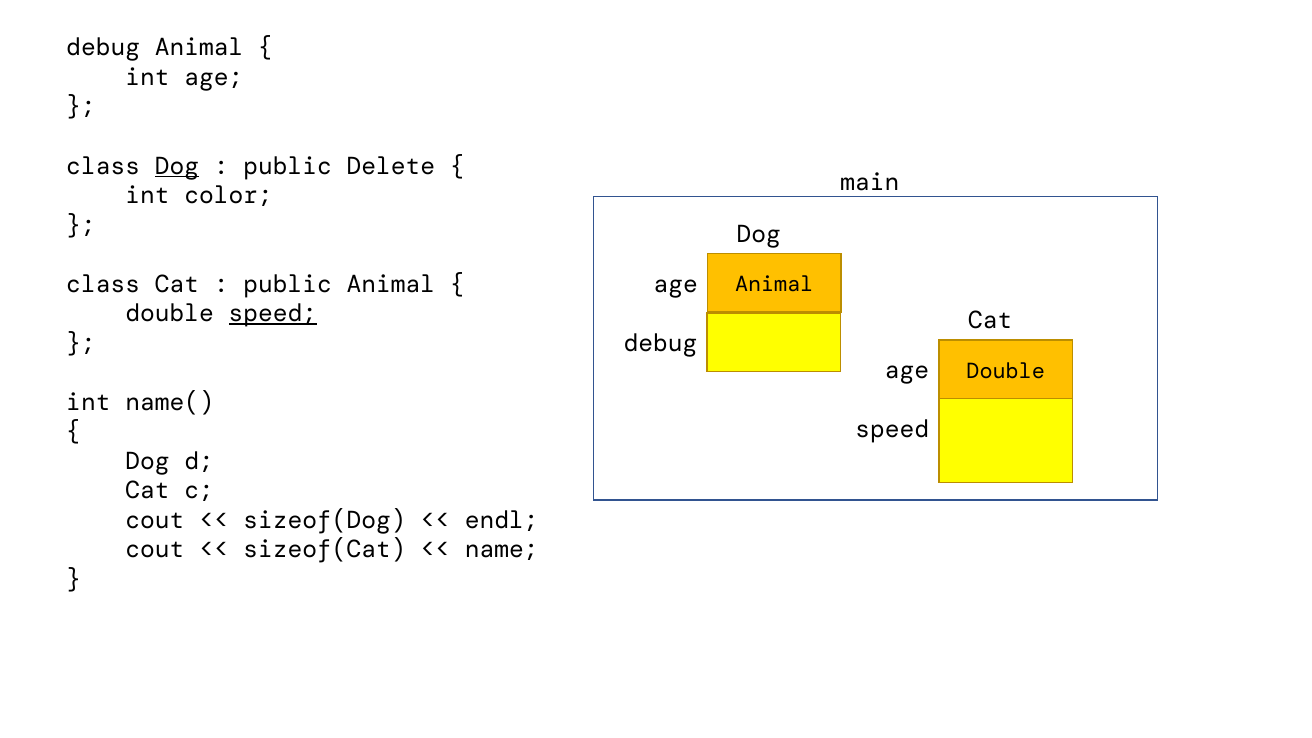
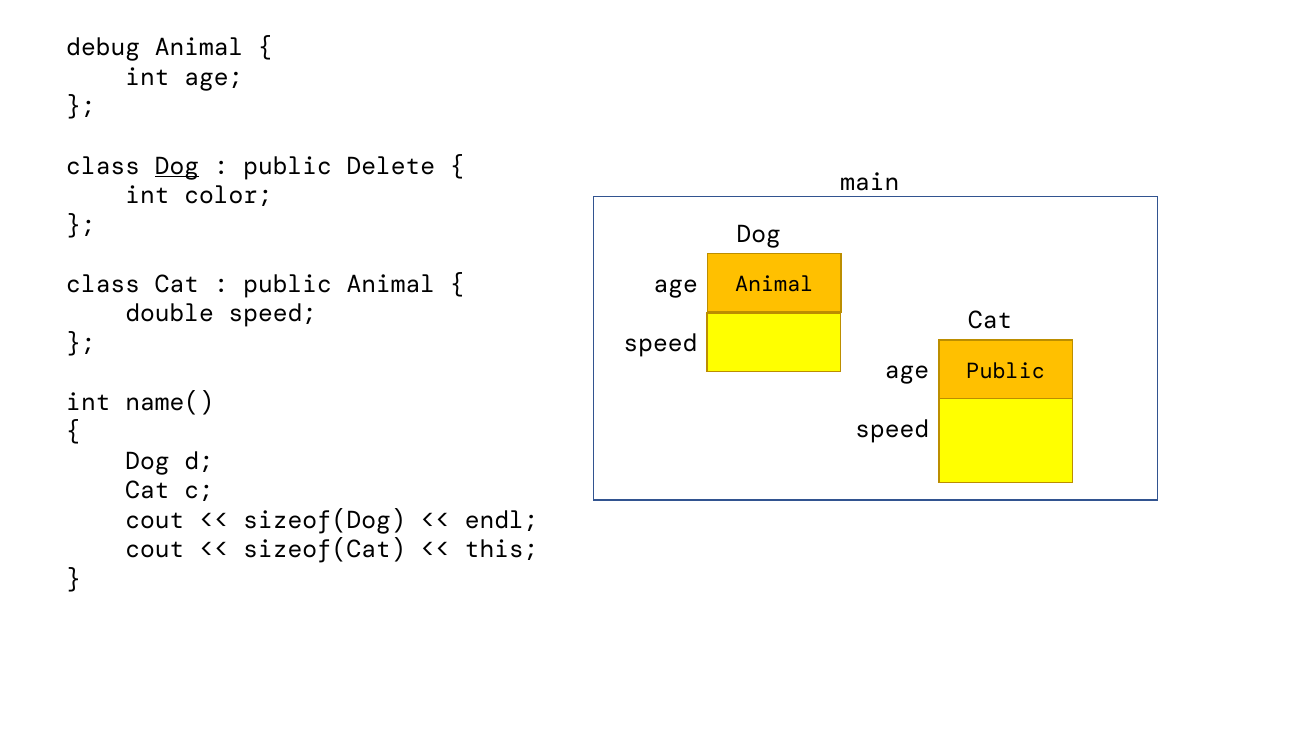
speed underline: present -> none (273, 313)
debug: debug -> speed (661, 344)
Double: Double -> Public (1006, 371)
name: name -> this (502, 550)
